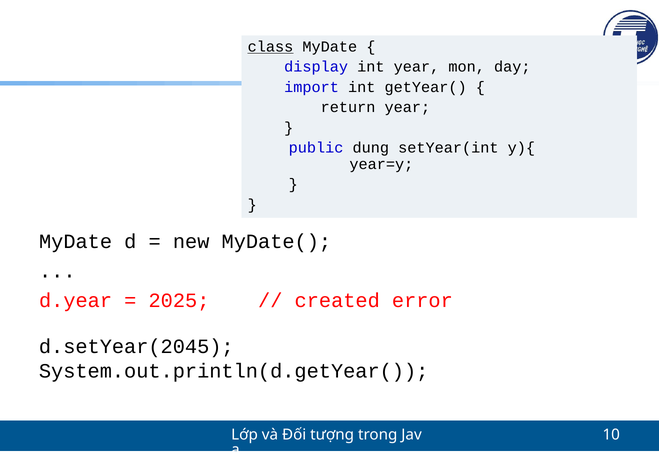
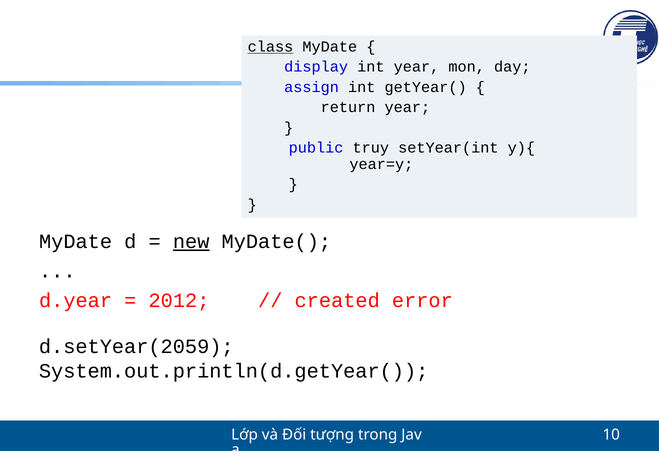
import: import -> assign (312, 87)
dung: dung -> truy (371, 148)
new underline: none -> present (191, 242)
2025: 2025 -> 2012 (179, 301)
d.setYear(2045: d.setYear(2045 -> d.setYear(2059 (136, 347)
